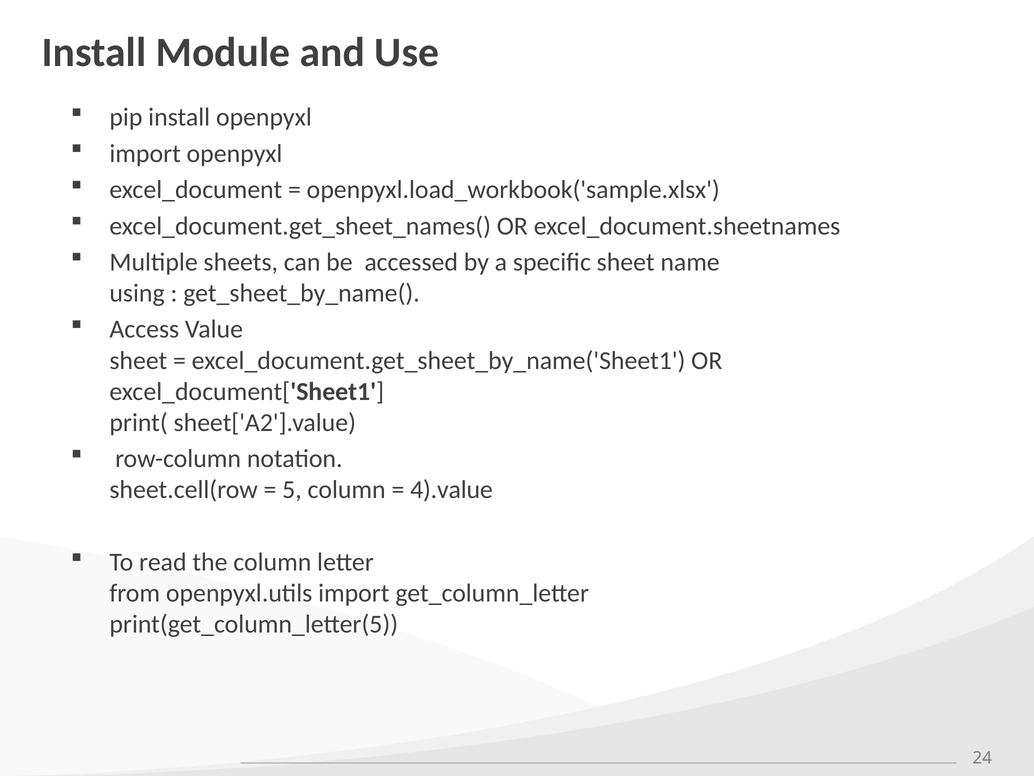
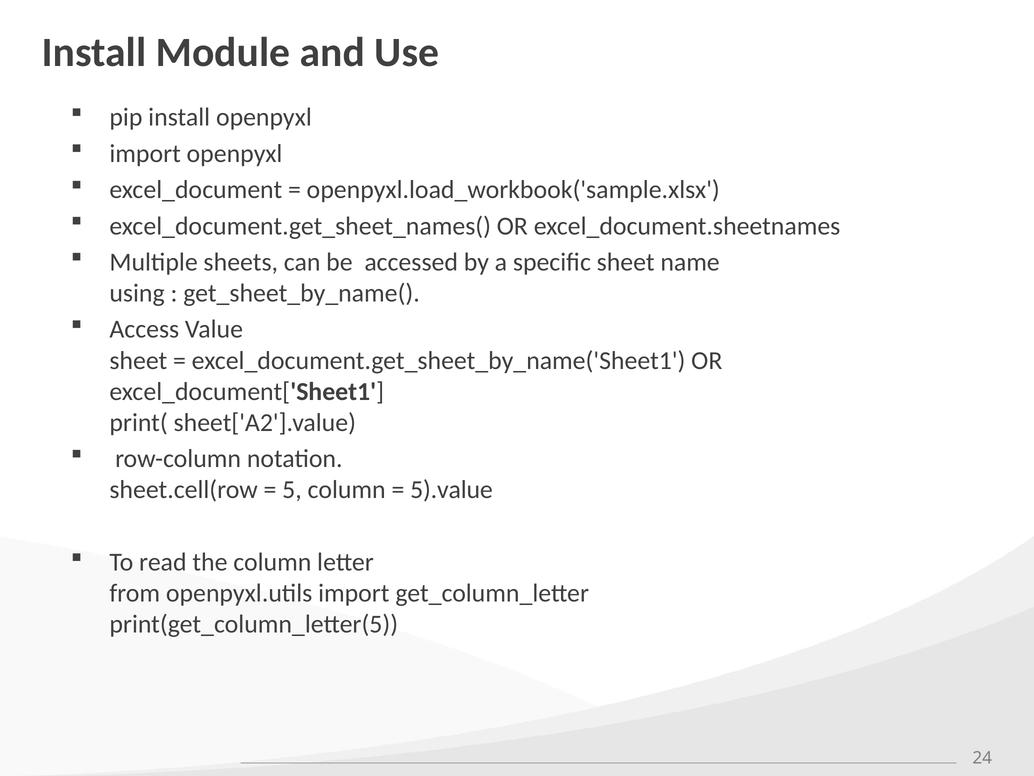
4).value: 4).value -> 5).value (451, 489)
